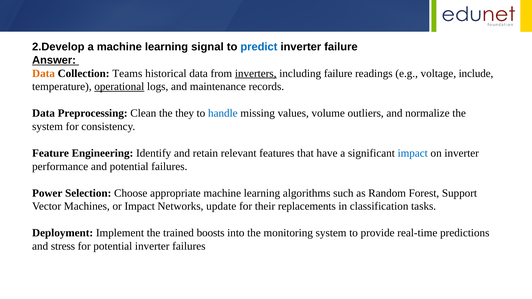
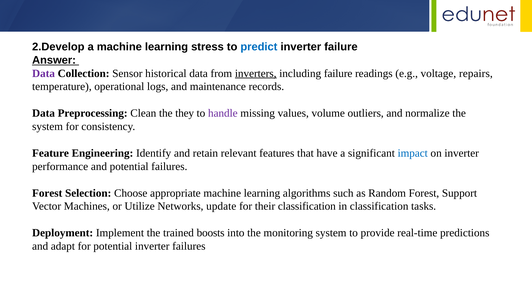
signal: signal -> stress (207, 47)
Data colour: orange -> purple (44, 73)
Teams: Teams -> Sensor (127, 73)
include: include -> repairs (476, 73)
operational underline: present -> none (119, 87)
handle colour: blue -> purple (223, 113)
Power: Power -> Forest (47, 193)
or Impact: Impact -> Utilize (140, 206)
their replacements: replacements -> classification (307, 206)
stress: stress -> adapt (63, 246)
